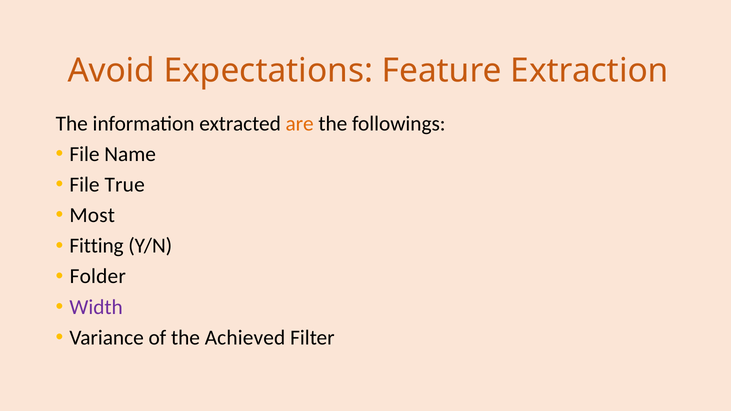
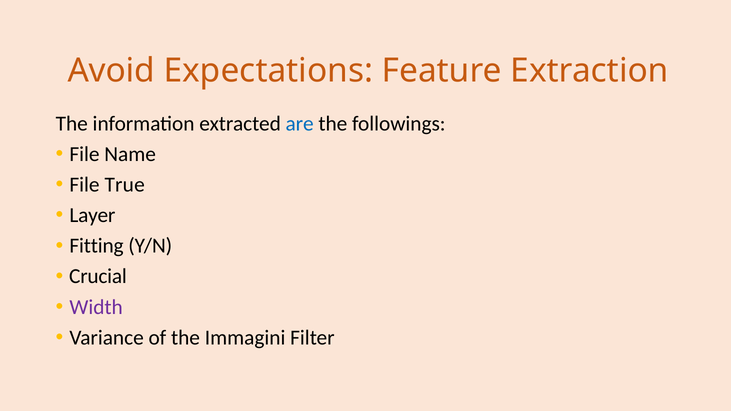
are colour: orange -> blue (300, 124)
Most: Most -> Layer (92, 215)
Folder: Folder -> Crucial (98, 277)
Achieved: Achieved -> Immagini (245, 338)
